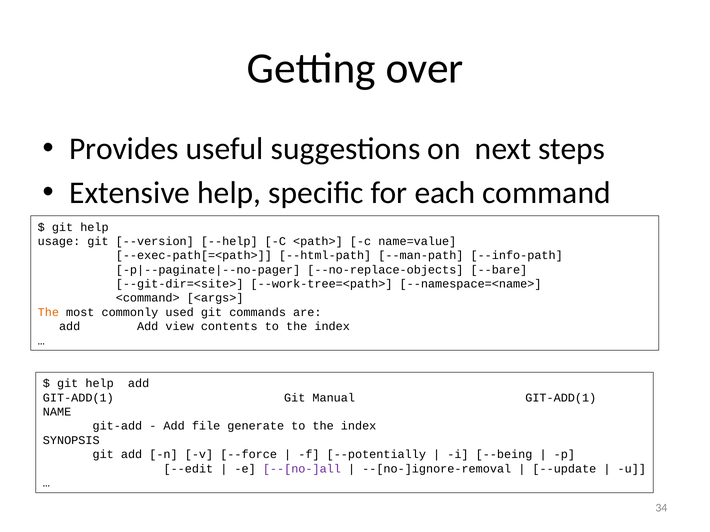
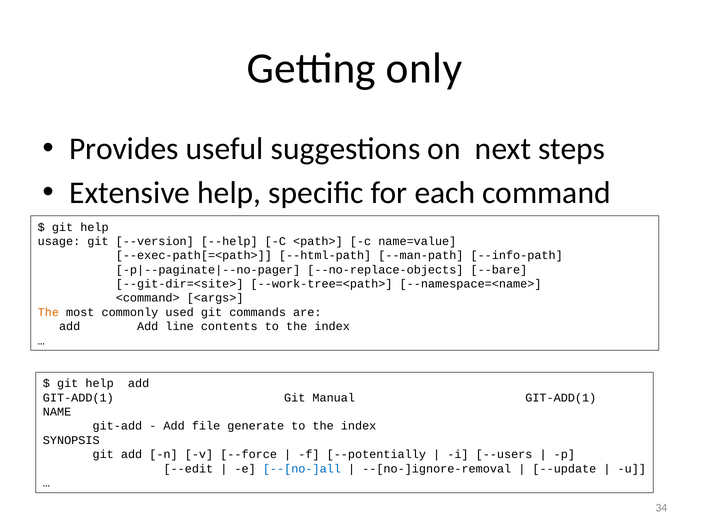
over: over -> only (424, 69)
view: view -> line (180, 327)
--being: --being -> --users (504, 455)
--[no-]all colour: purple -> blue (302, 469)
